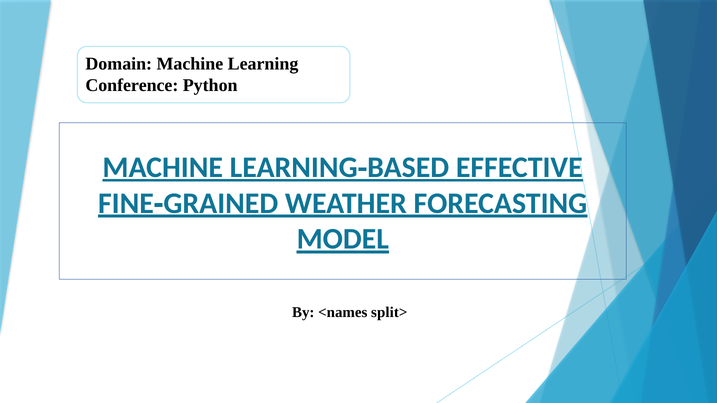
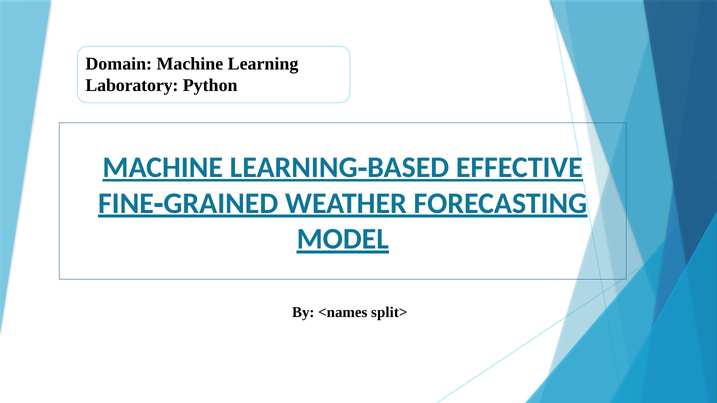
Conference: Conference -> Laboratory (132, 85)
